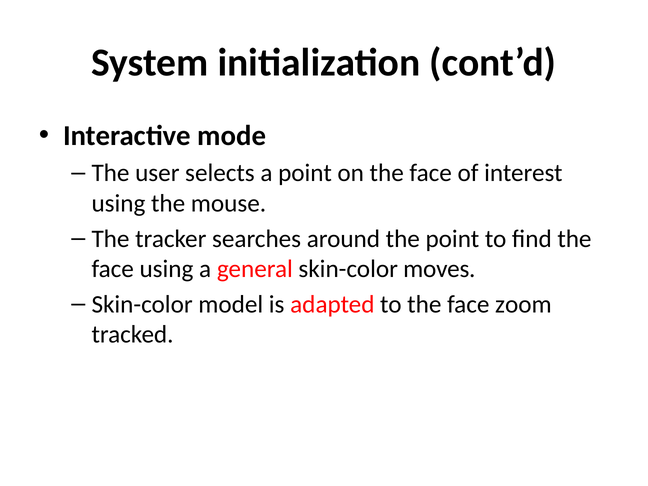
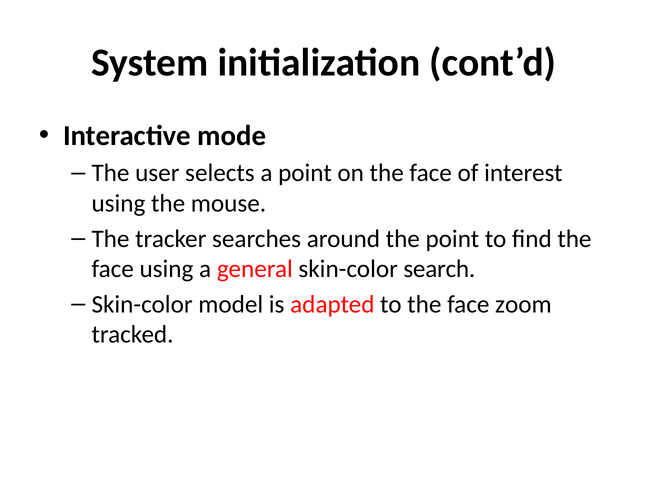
moves: moves -> search (439, 269)
